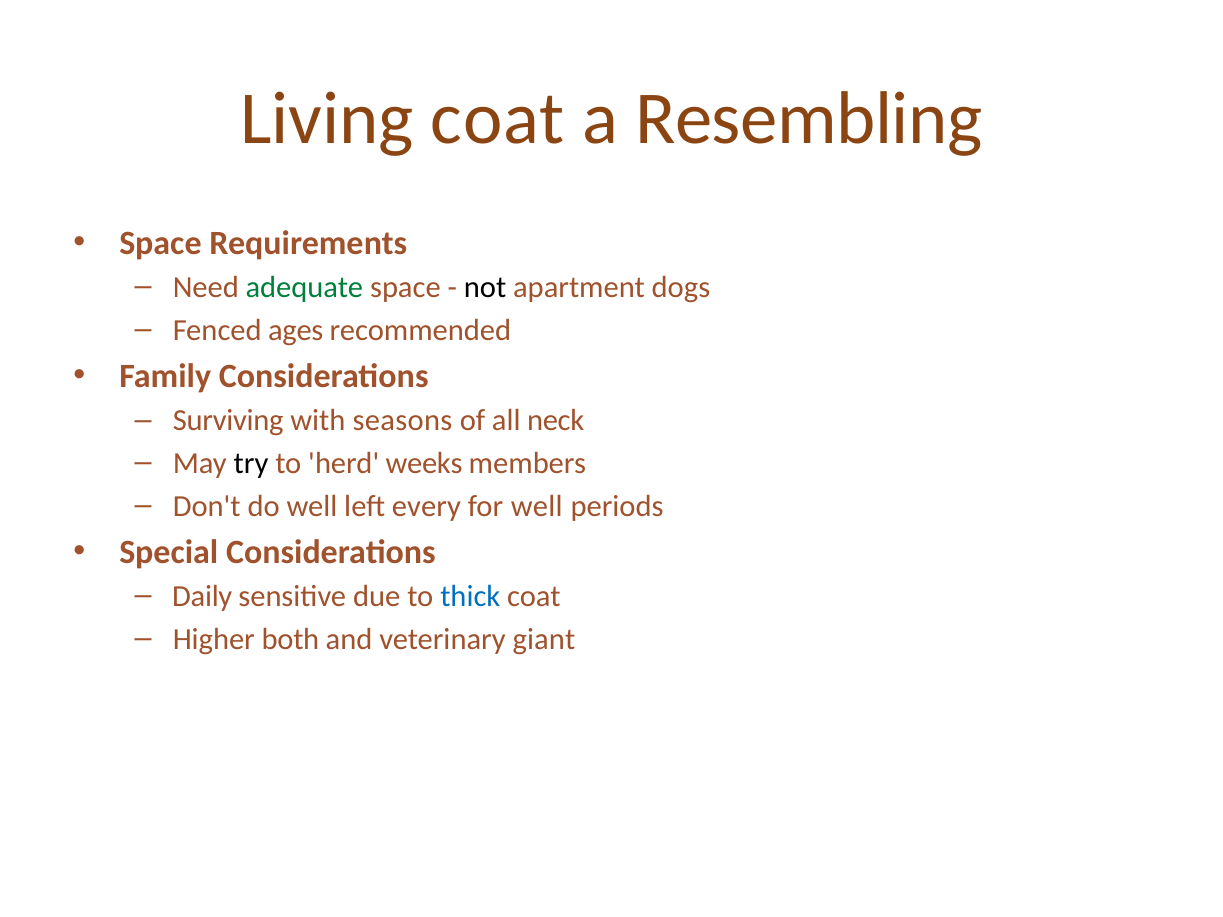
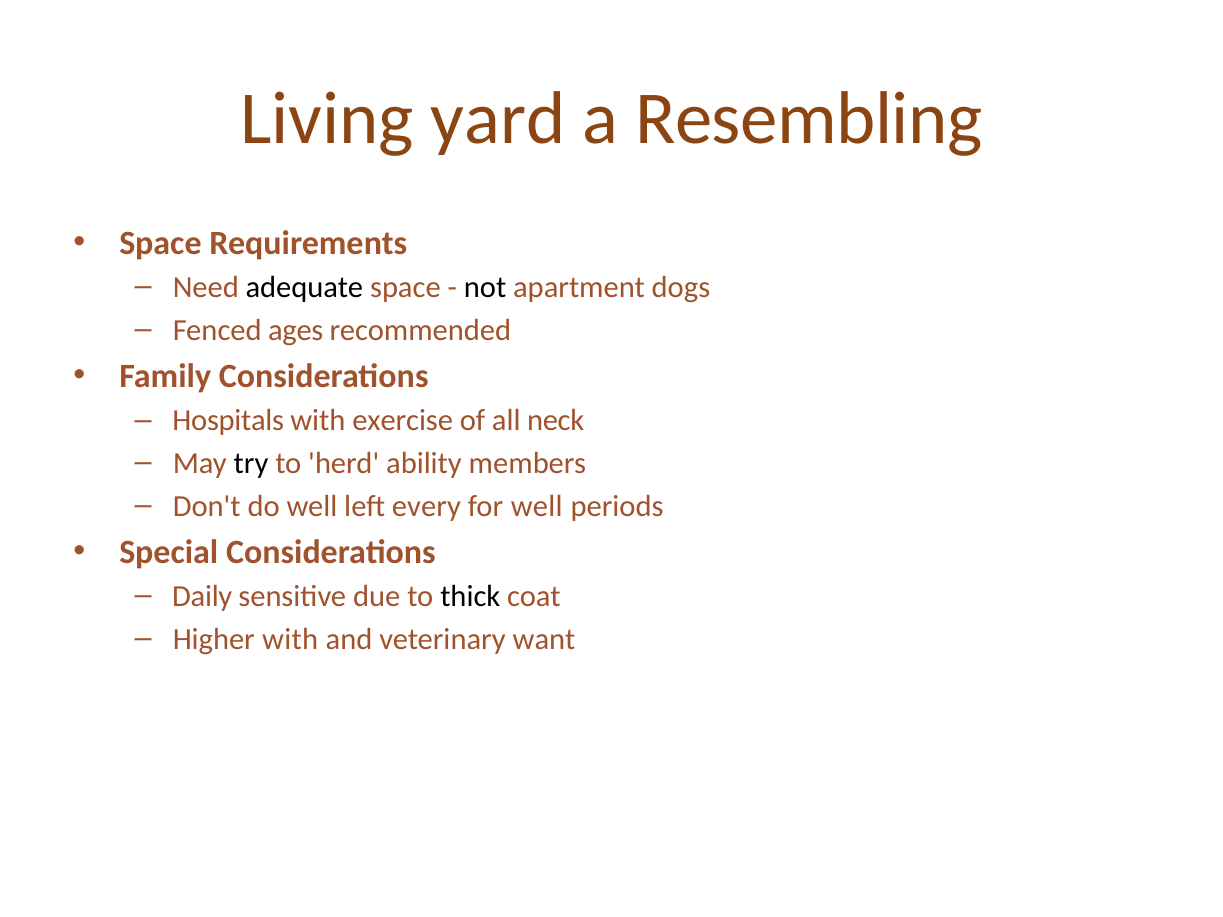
Living coat: coat -> yard (498, 118)
adequate colour: green -> black (304, 288)
Surviving: Surviving -> Hospitals (228, 421)
seasons: seasons -> exercise (403, 421)
weeks: weeks -> ability (424, 464)
thick colour: blue -> black (470, 597)
Higher both: both -> with (290, 639)
giant: giant -> want (544, 639)
